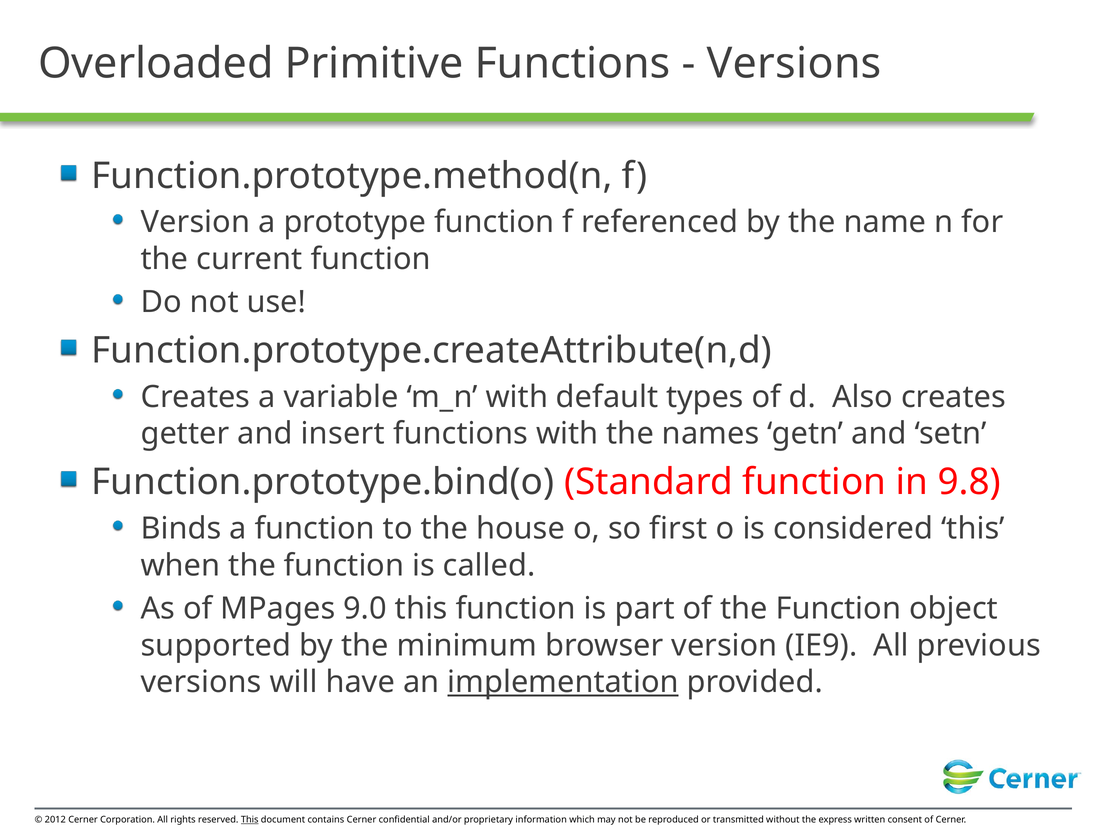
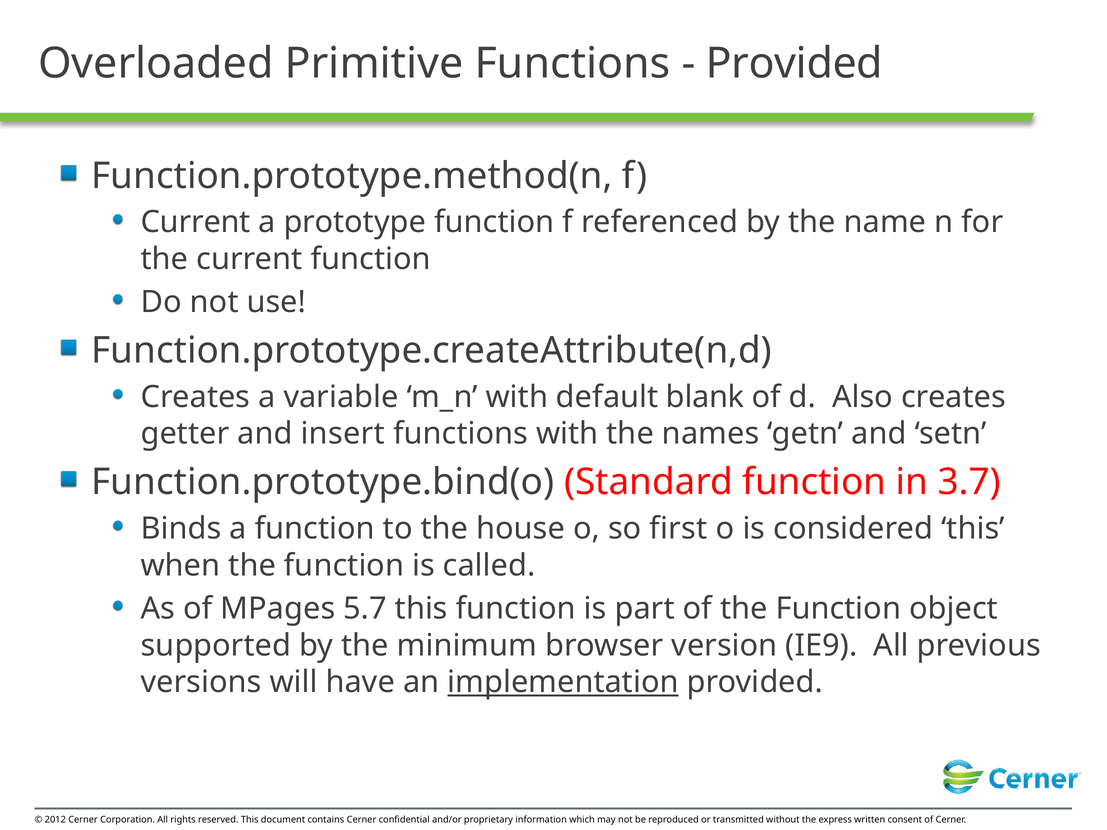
Versions: Versions -> Provided (794, 64)
Version: Version -> Current (196, 222)
types: types -> blank (705, 397)
9.8: 9.8 -> 3.7 (969, 482)
9.0: 9.0 -> 5.7 (365, 609)
This underline: present -> none (250, 820)
